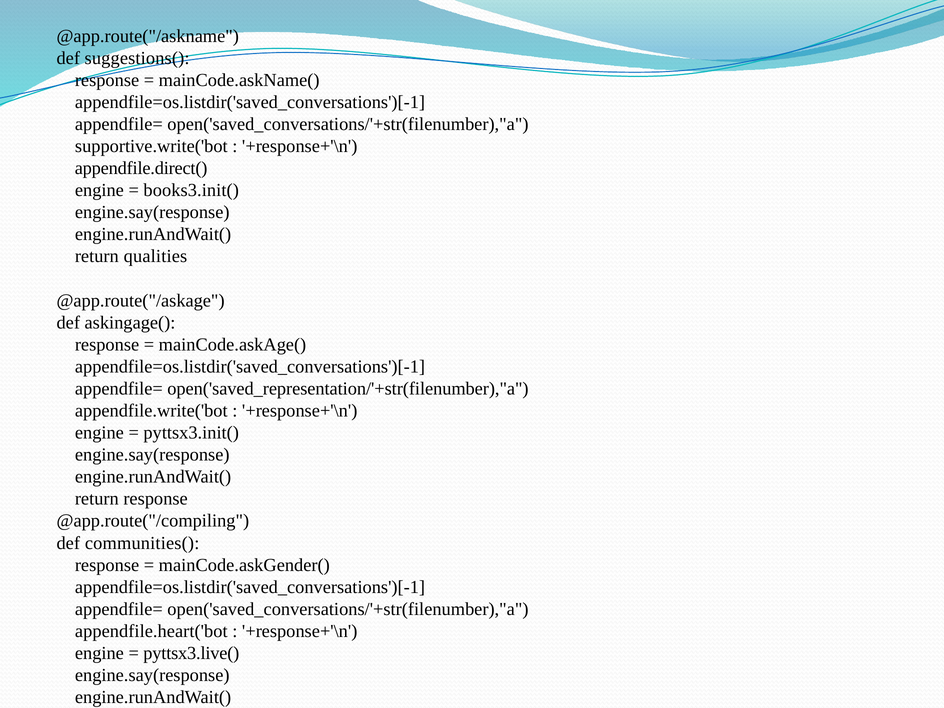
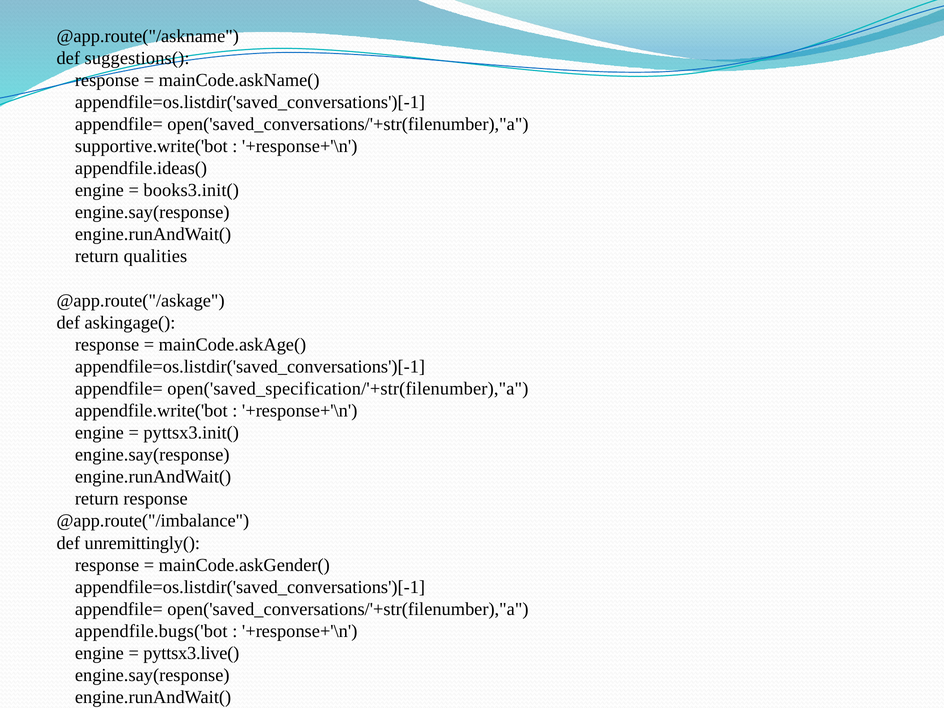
appendfile.direct(: appendfile.direct( -> appendfile.ideas( (141, 168)
open('saved_representation/'+str(filenumber),"a: open('saved_representation/'+str(filenumber),"a -> open('saved_specification/'+str(filenumber),"a (348, 389)
@app.route("/compiling: @app.route("/compiling -> @app.route("/imbalance (153, 521)
communities(: communities( -> unremittingly( (142, 543)
appendfile.heart('bot: appendfile.heart('bot -> appendfile.bugs('bot (151, 631)
